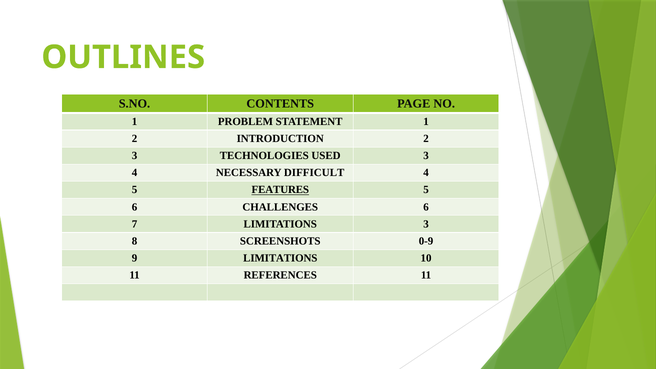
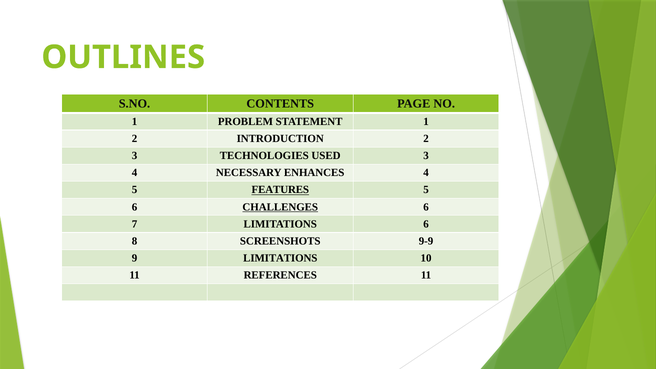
DIFFICULT: DIFFICULT -> ENHANCES (314, 173)
CHALLENGES underline: none -> present (280, 207)
LIMITATIONS 3: 3 -> 6 (426, 224)
0-9: 0-9 -> 9-9 (426, 241)
